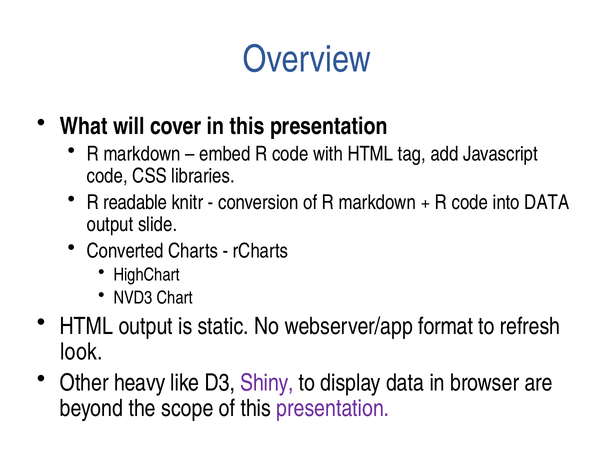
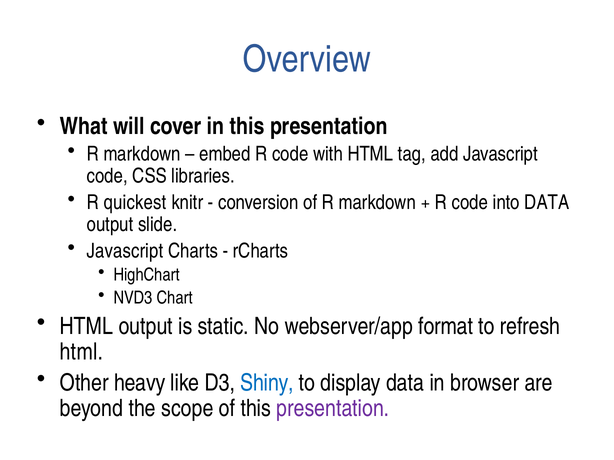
readable: readable -> quickest (135, 203)
Converted: Converted -> Javascript (125, 251)
look: look -> html (82, 352)
Shiny colour: purple -> blue (267, 383)
